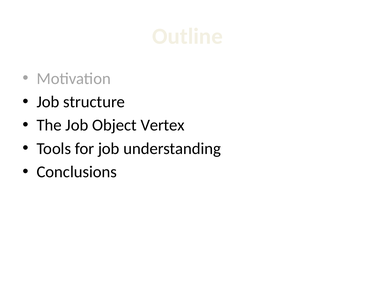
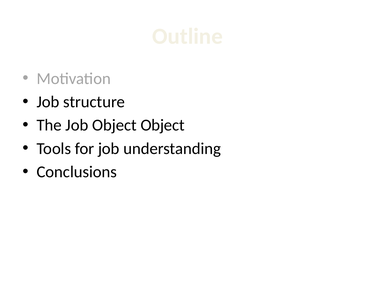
Object Vertex: Vertex -> Object (163, 125)
